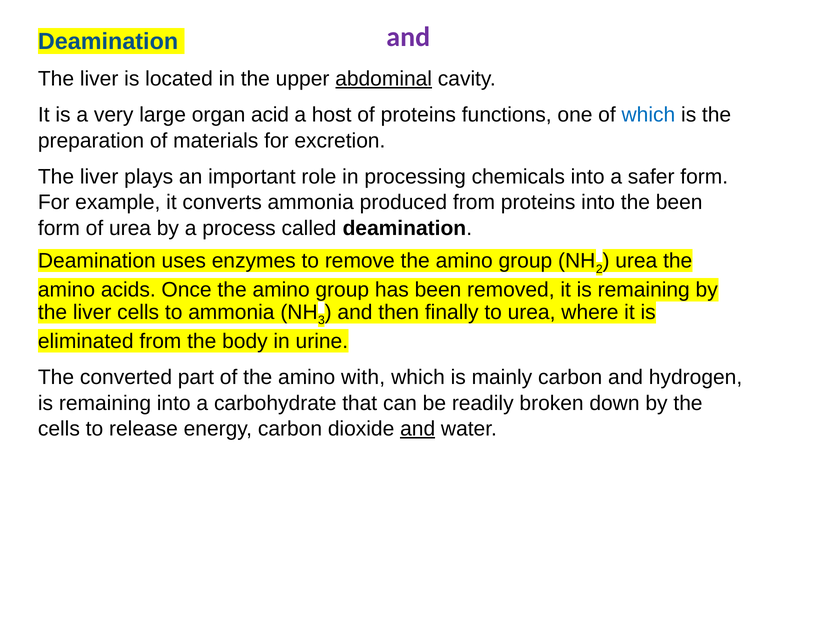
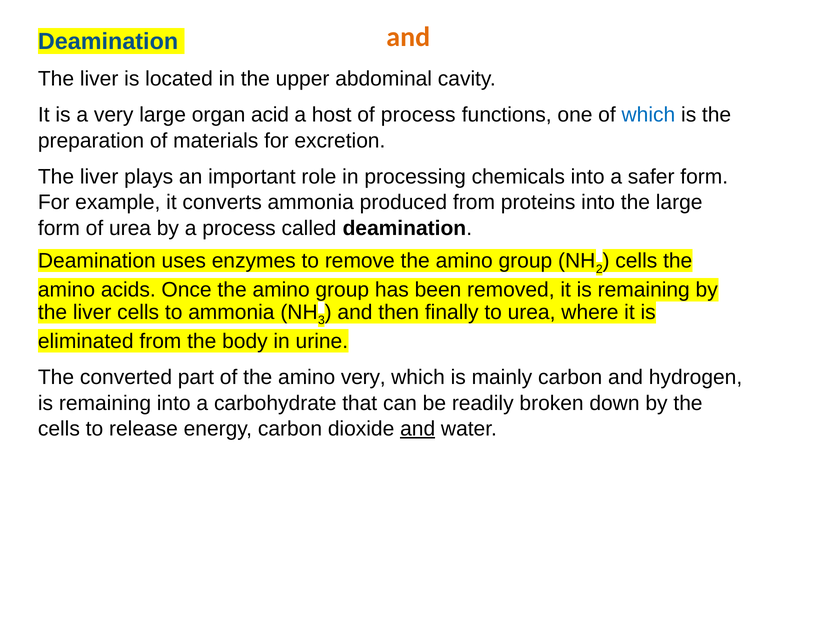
and colour: purple -> orange (408, 37)
abdominal underline: present -> none (384, 79)
of proteins: proteins -> process (418, 115)
the been: been -> large (679, 202)
urea: urea -> cells (636, 261)
amino with: with -> very (363, 377)
